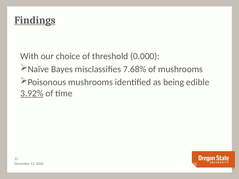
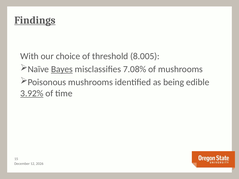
0.000: 0.000 -> 8.005 (145, 56)
Bayes underline: none -> present (62, 69)
7.68%: 7.68% -> 7.08% (135, 69)
